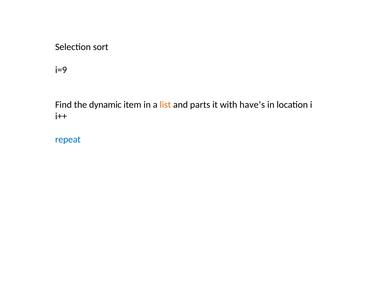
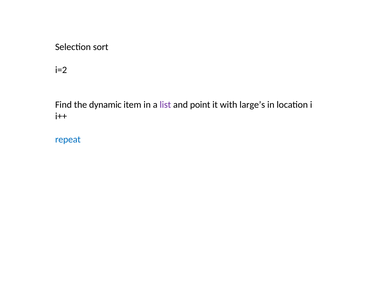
i=9: i=9 -> i=2 (61, 70)
list colour: orange -> purple (165, 105)
parts: parts -> point (200, 105)
have’s: have’s -> large’s (252, 105)
